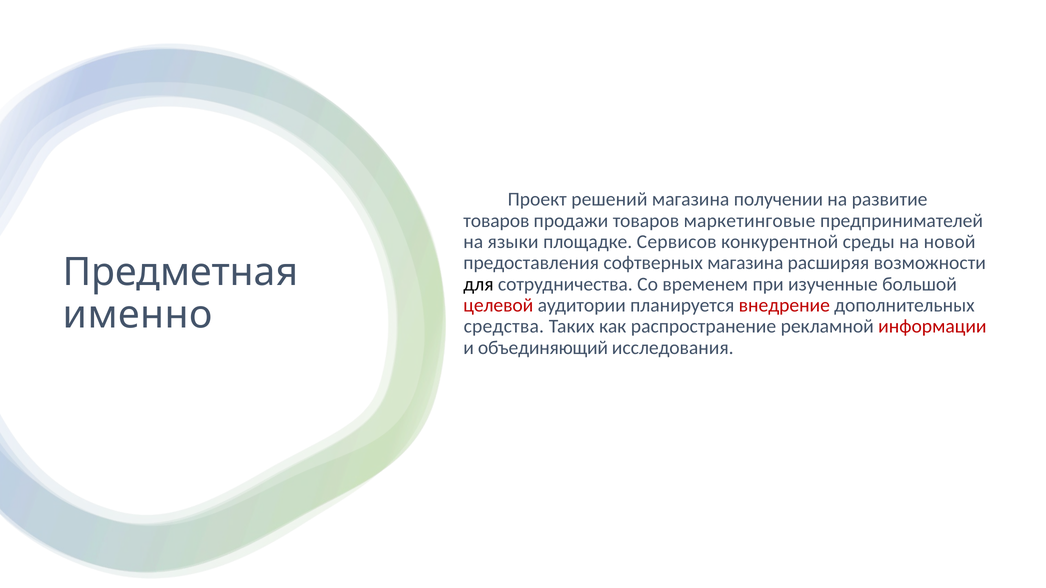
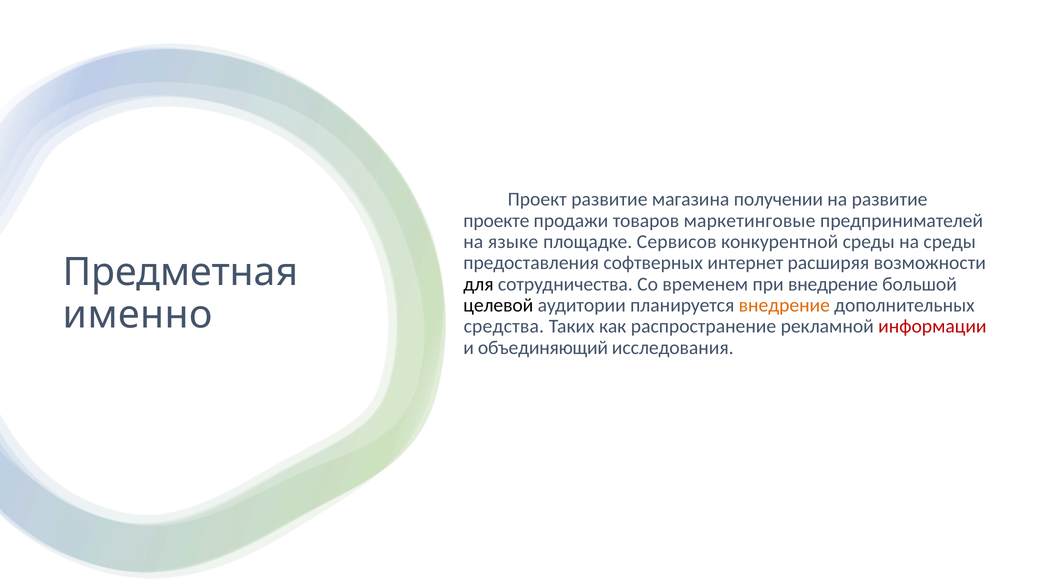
Проект решений: решений -> развитие (609, 200)
товаров: товаров -> проекте (496, 221)
языки: языки -> языке (513, 242)
на новой: новой -> среды (950, 242)
софтверных магазина: магазина -> интернет (745, 263)
при изученные: изученные -> внедрение (833, 284)
целевой colour: red -> black (498, 306)
внедрение colour: red -> orange (784, 306)
